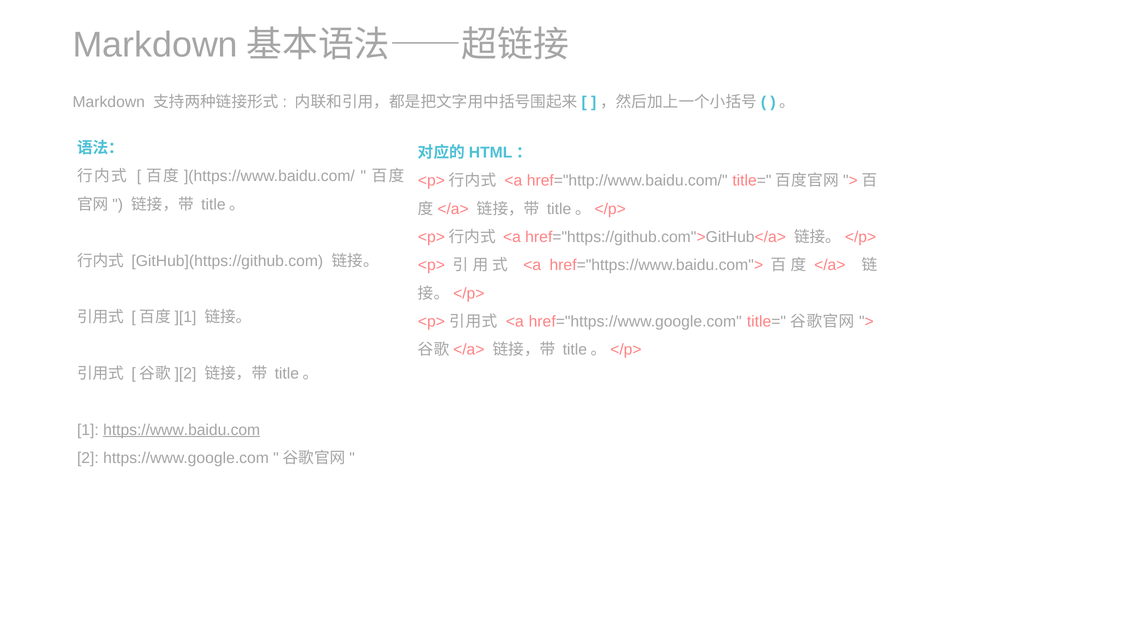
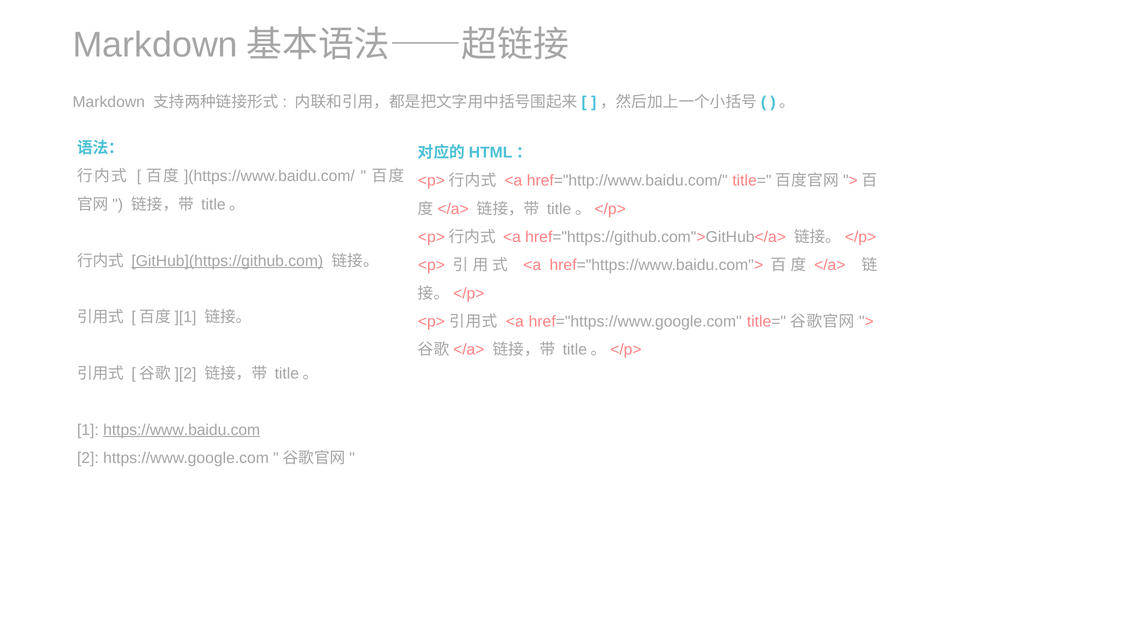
GitHub](https://github.com underline: none -> present (227, 261)
